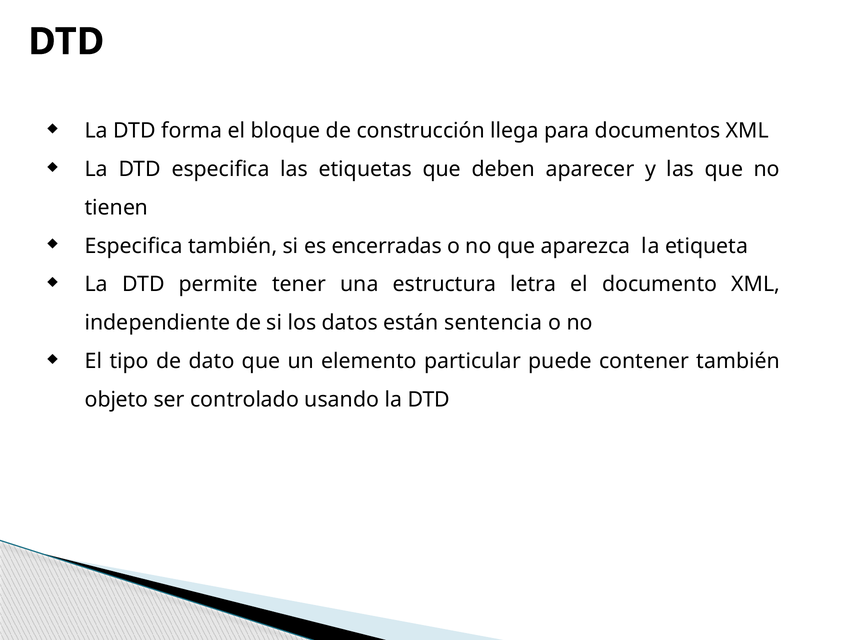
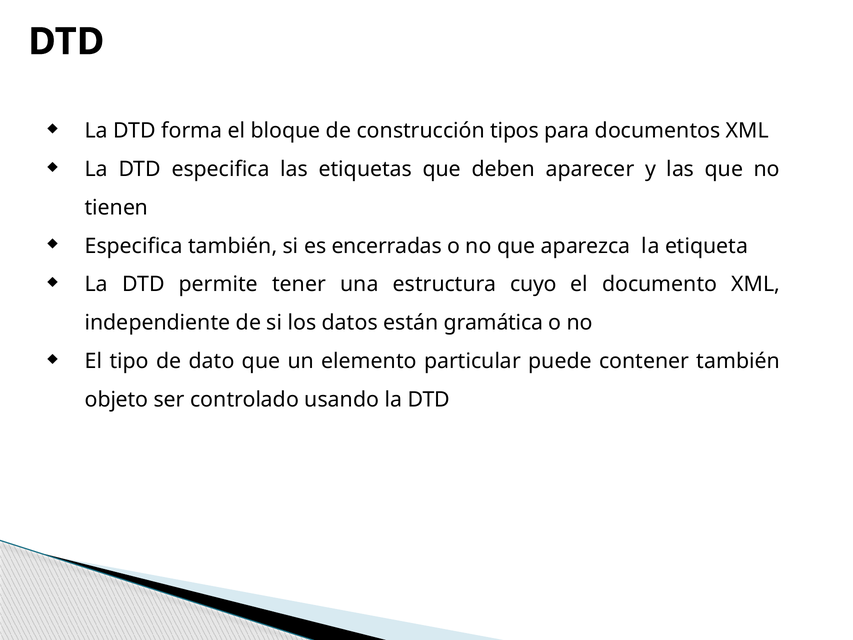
llega: llega -> tipos (515, 131)
letra: letra -> cuyo (533, 284)
sentencia: sentencia -> gramática (493, 323)
